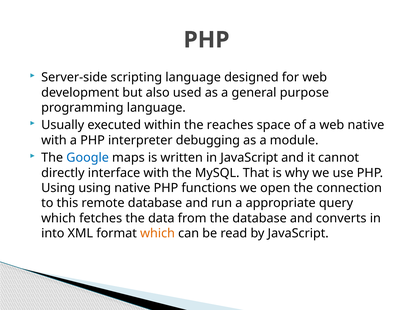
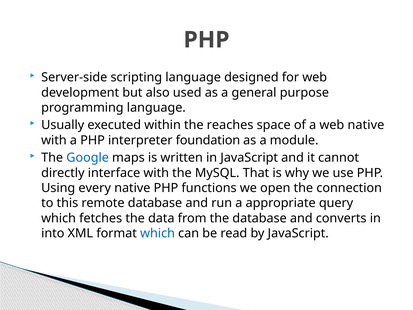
debugging: debugging -> foundation (208, 140)
Using using: using -> every (95, 188)
which colour: orange -> blue (158, 233)
